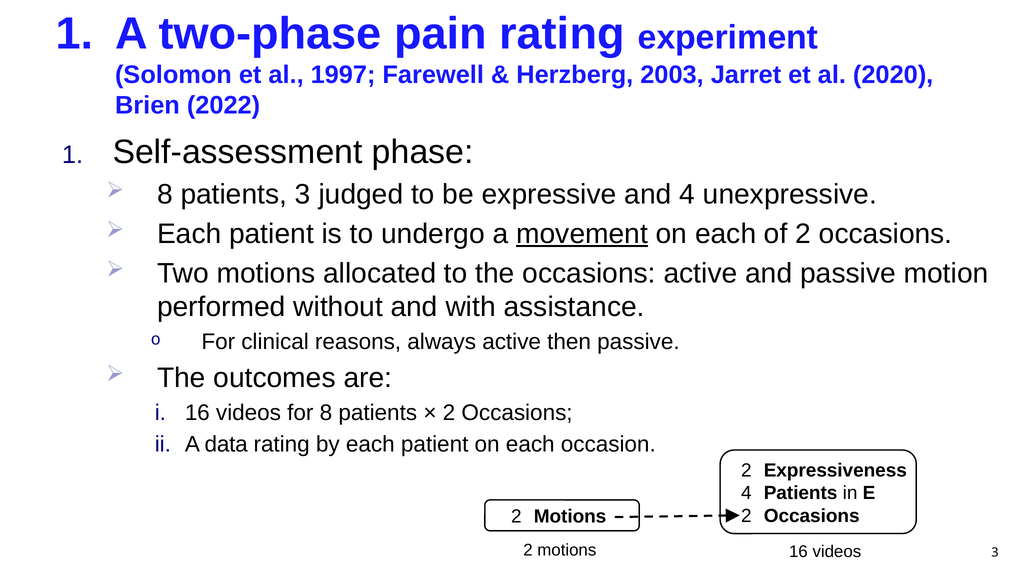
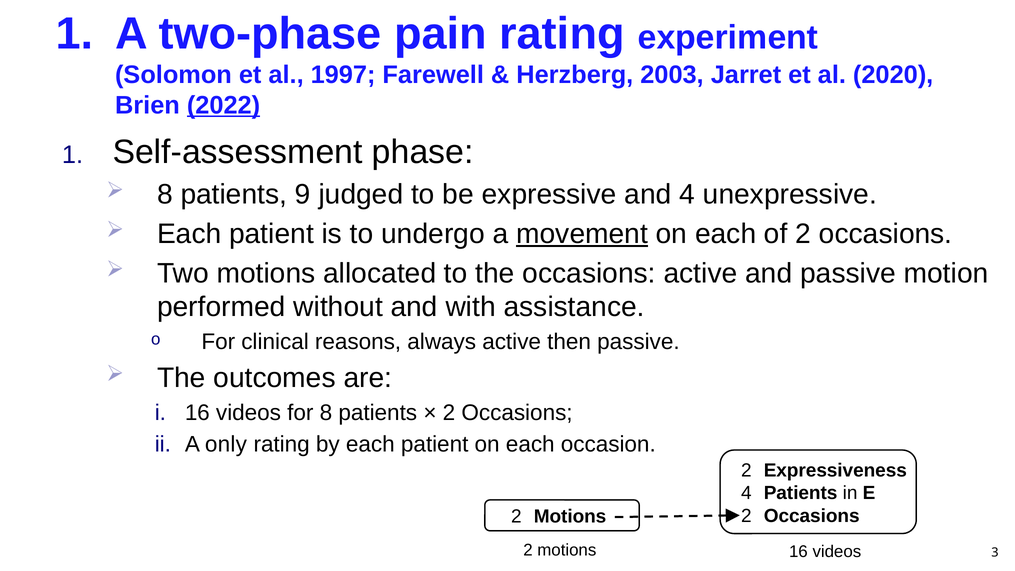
2022 underline: none -> present (224, 105)
patients 3: 3 -> 9 (303, 194)
data: data -> only (226, 444)
